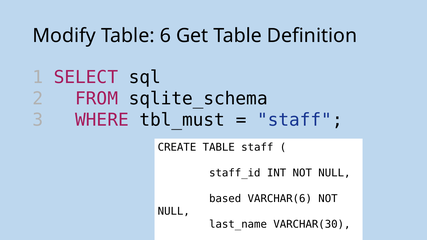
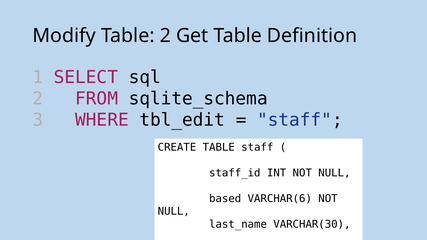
Table 6: 6 -> 2 (165, 36)
tbl_must: tbl_must -> tbl_edit (182, 120)
